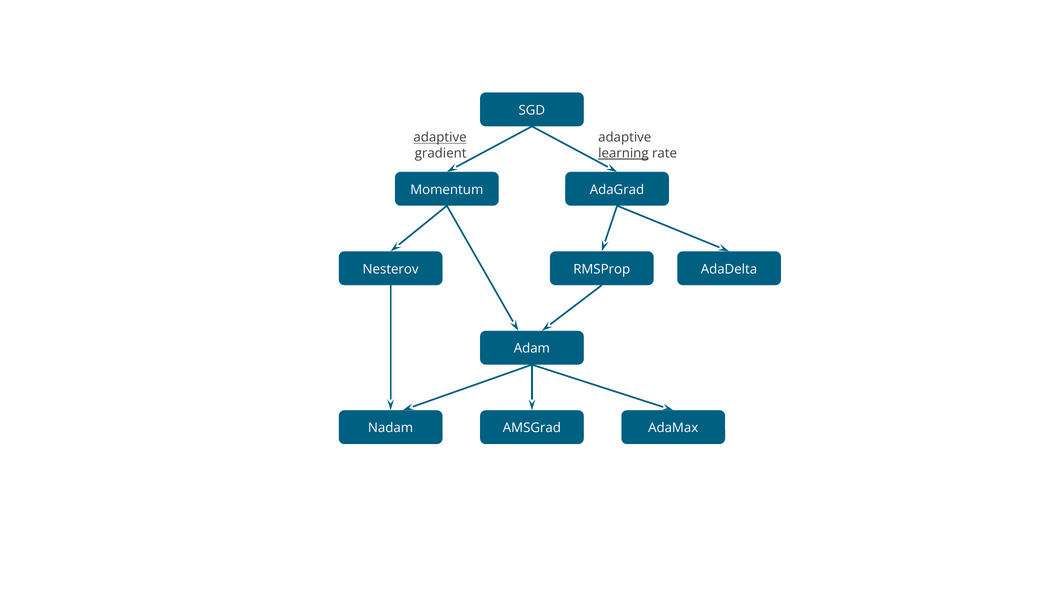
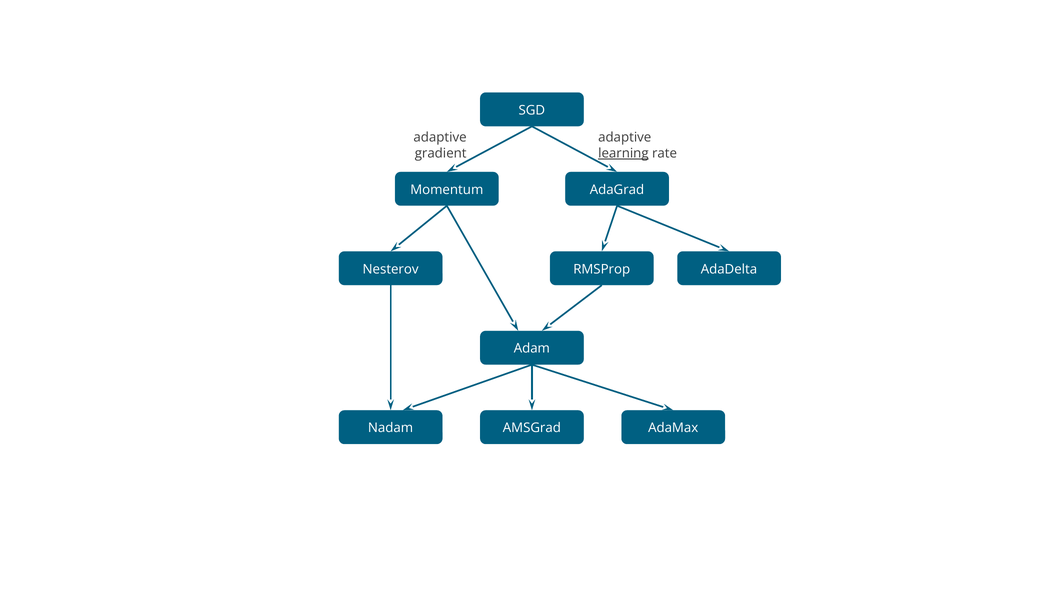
adaptive underline: present -> none (440, 138)
